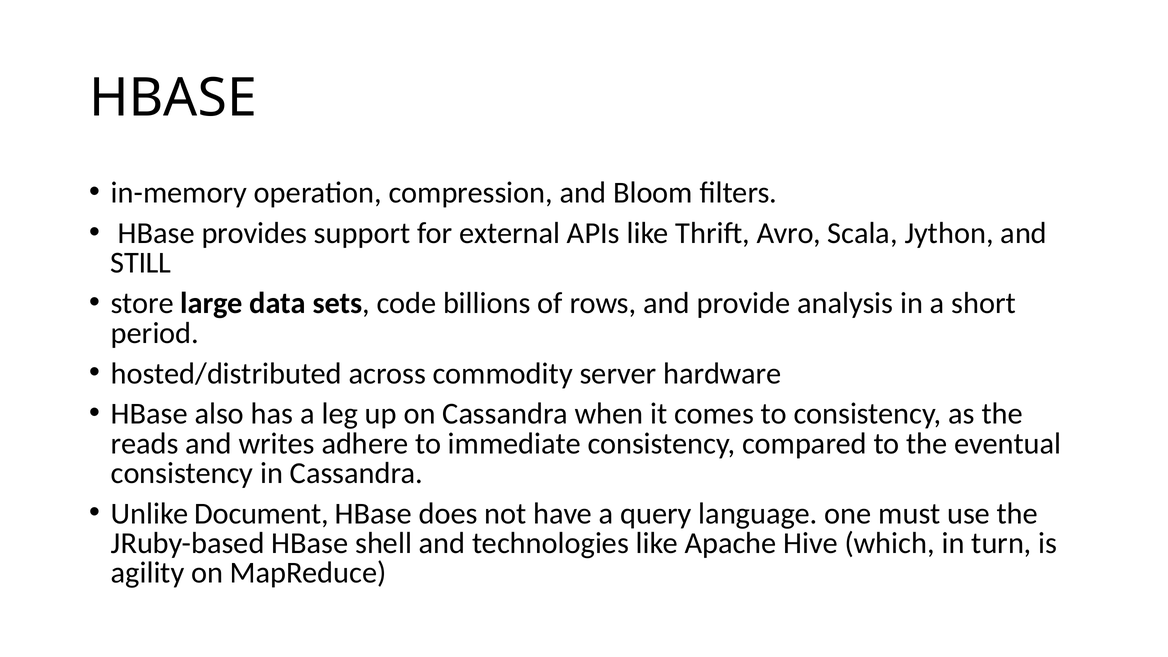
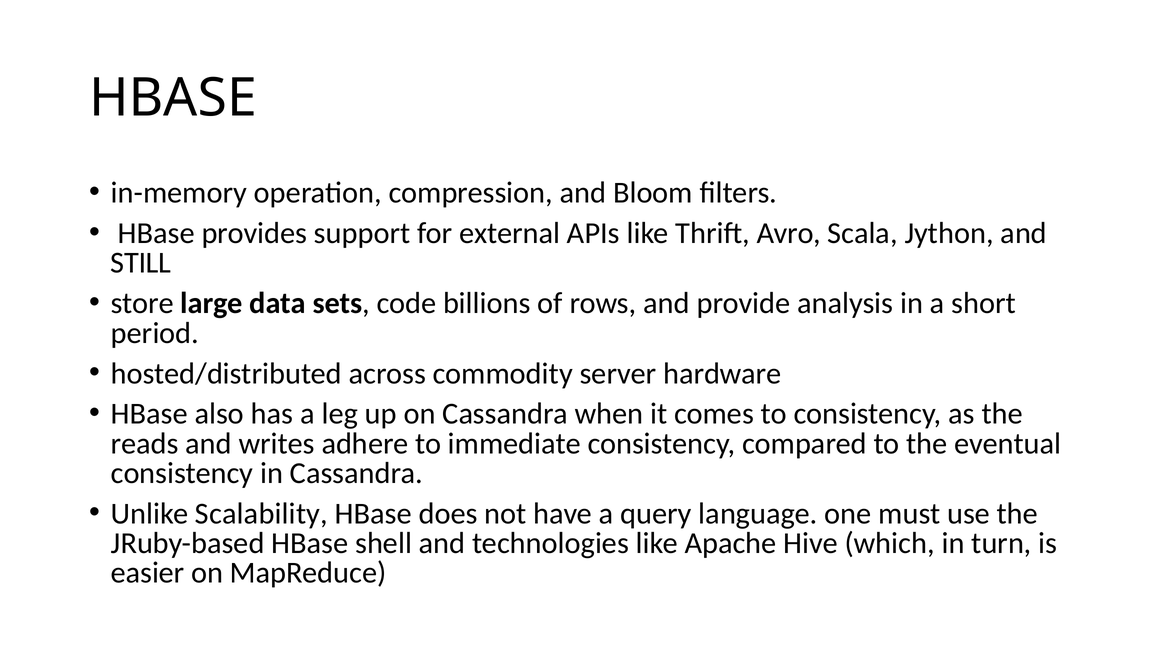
Document: Document -> Scalability (261, 514)
agility: agility -> easier (148, 573)
